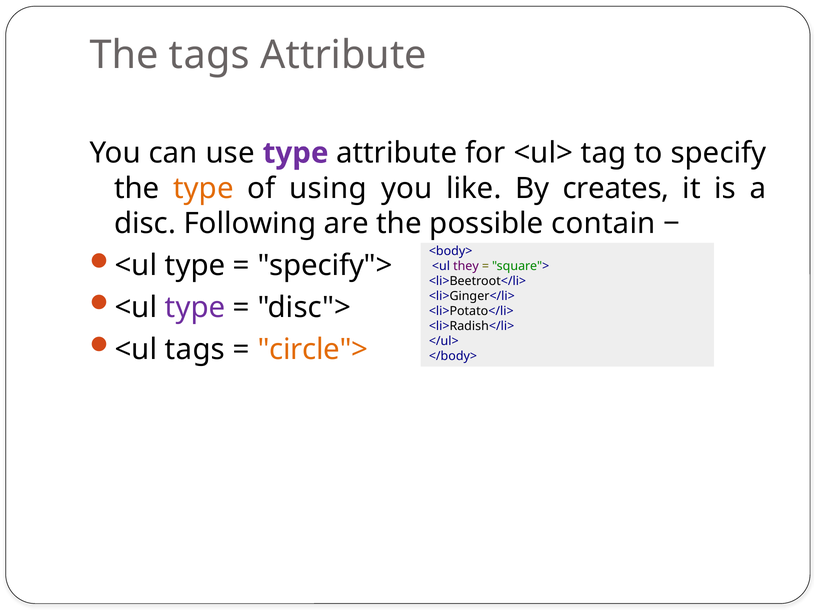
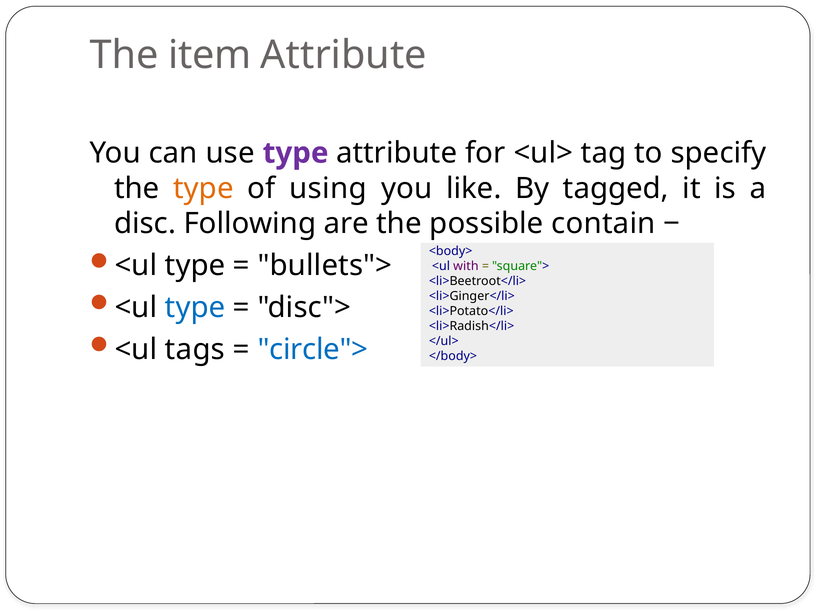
The tags: tags -> item (210, 55)
creates: creates -> tagged (616, 188)
specify">: specify"> -> bullets"> (325, 266)
they: they -> with (466, 266)
type colour: purple -> blue (195, 307)
circle"> colour: orange -> blue (313, 349)
